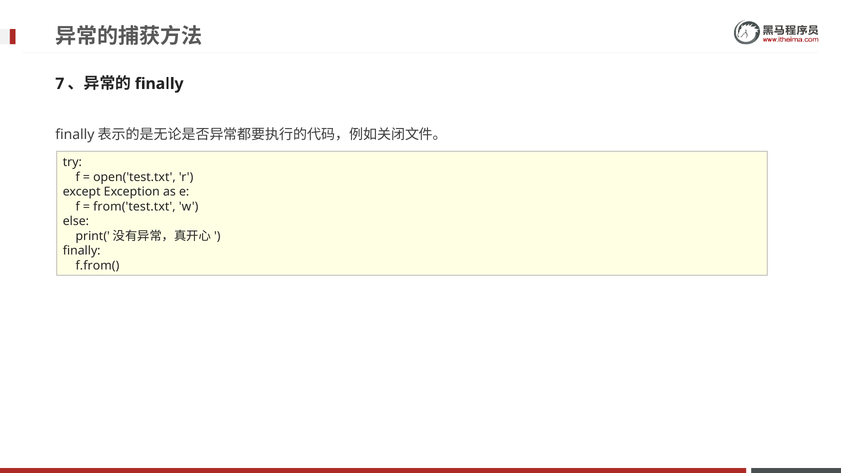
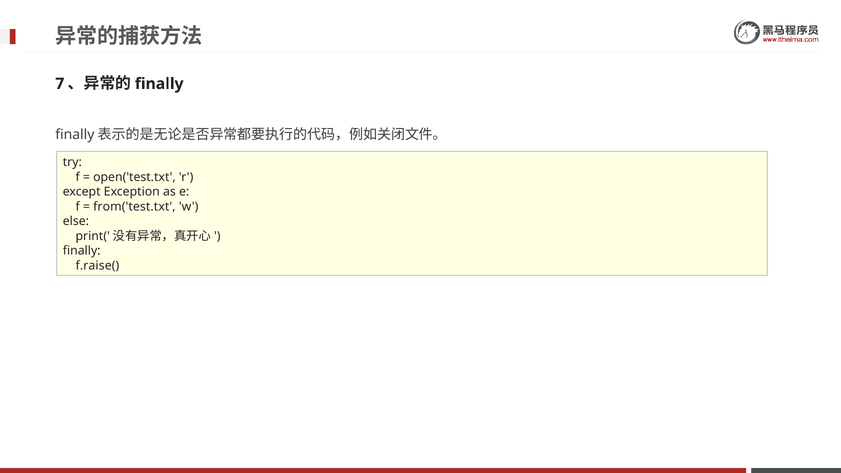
f.from(: f.from( -> f.raise( (97, 266)
